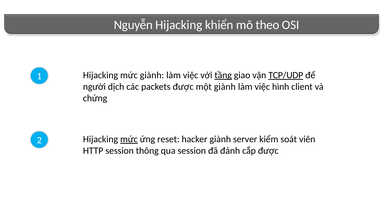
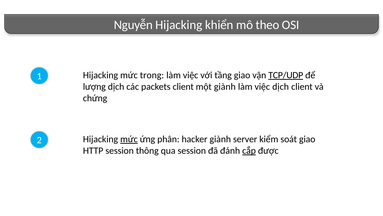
mức giành: giành -> trong (152, 75)
tầng underline: present -> none (223, 75)
người: người -> lượng (94, 87)
packets được: được -> client (183, 87)
việc hình: hình -> dịch (281, 87)
reset: reset -> phân (168, 139)
soát viên: viên -> giao (307, 139)
cắp underline: none -> present (249, 150)
